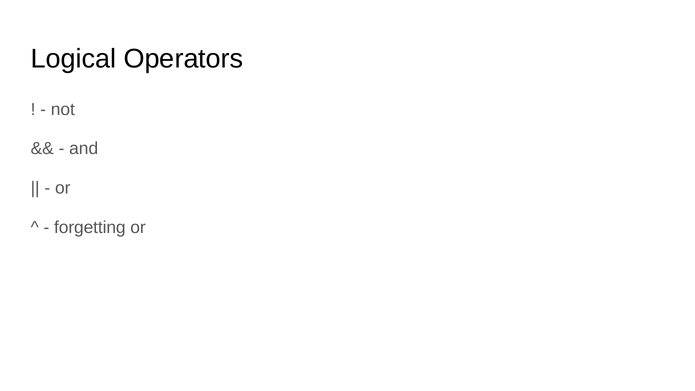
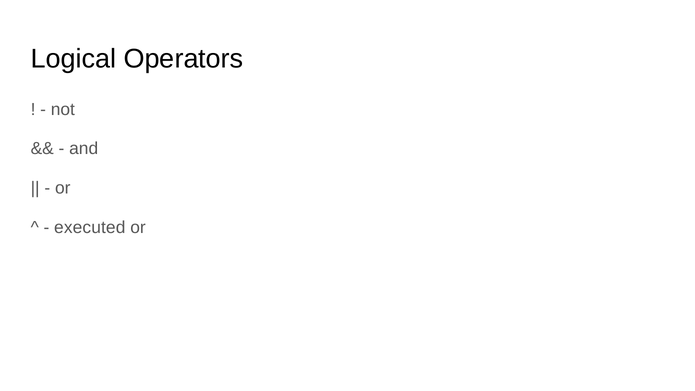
forgetting: forgetting -> executed (90, 228)
